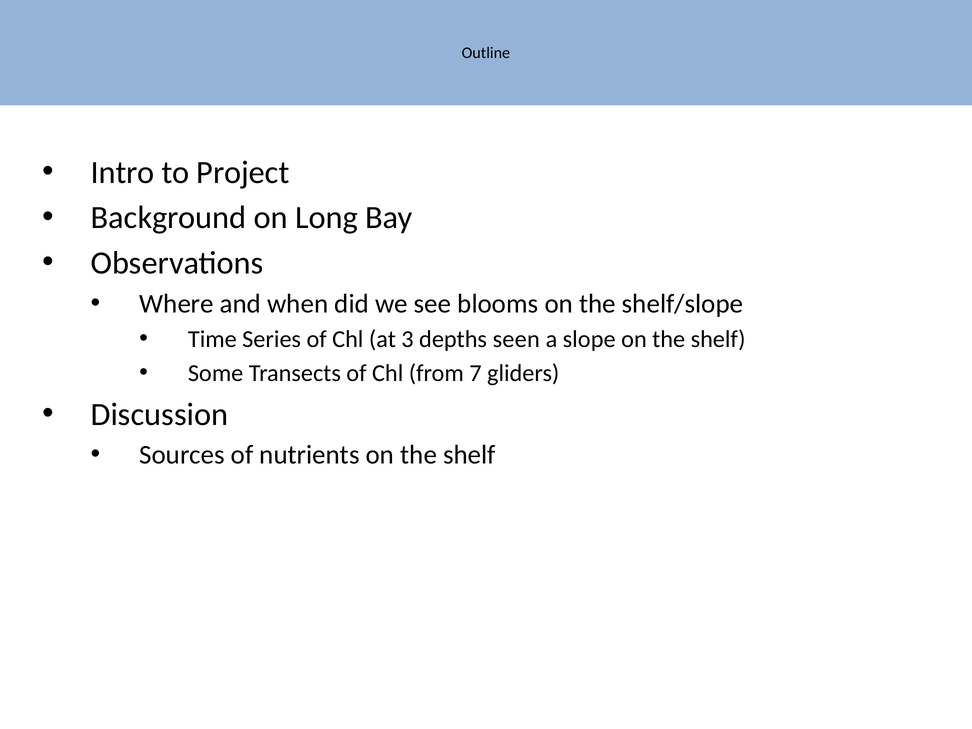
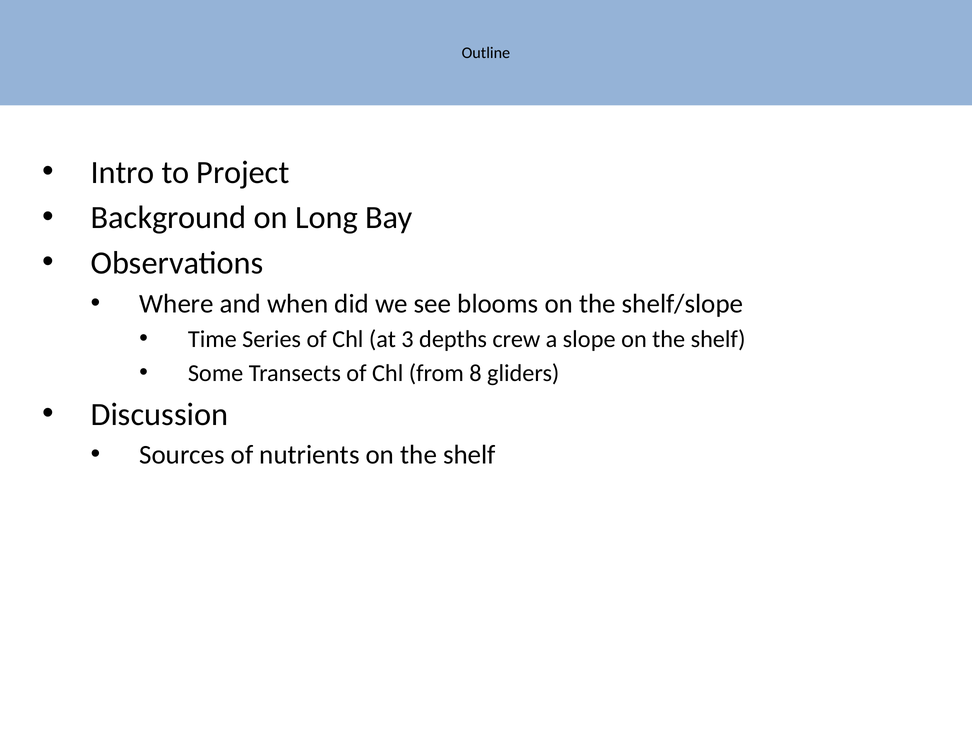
seen: seen -> crew (516, 339)
7: 7 -> 8 (475, 373)
